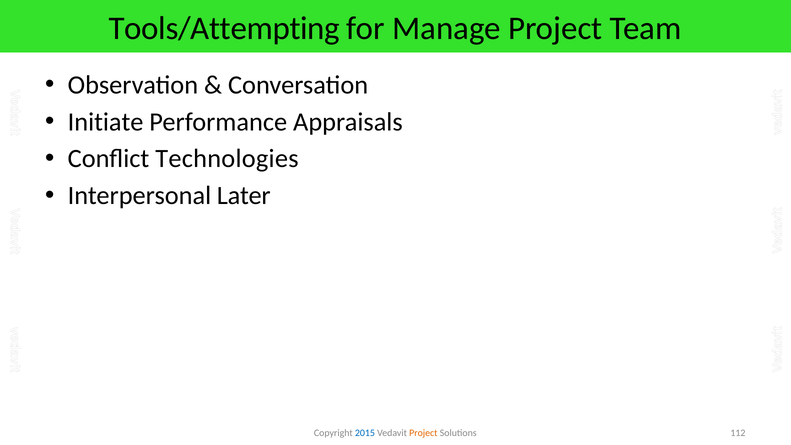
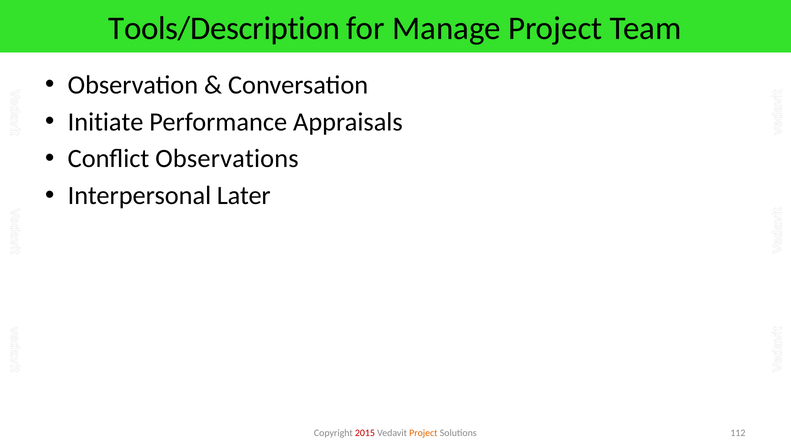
Tools/Attempting: Tools/Attempting -> Tools/Description (224, 29)
Technologies: Technologies -> Observations (227, 159)
2015 colour: blue -> red (365, 433)
